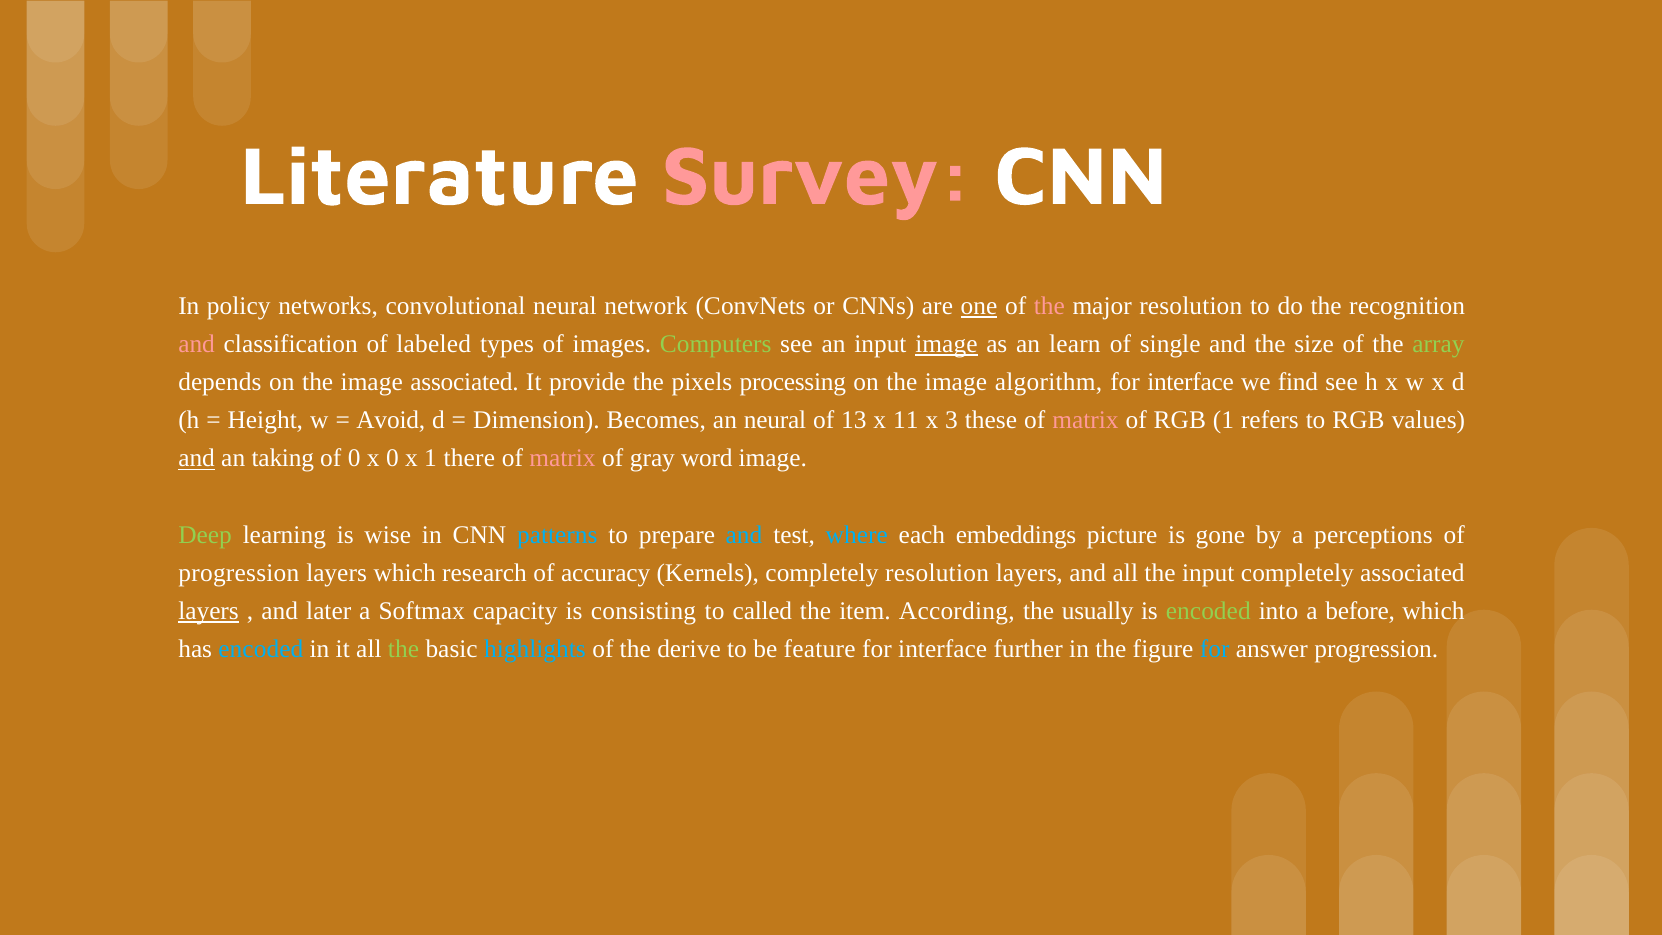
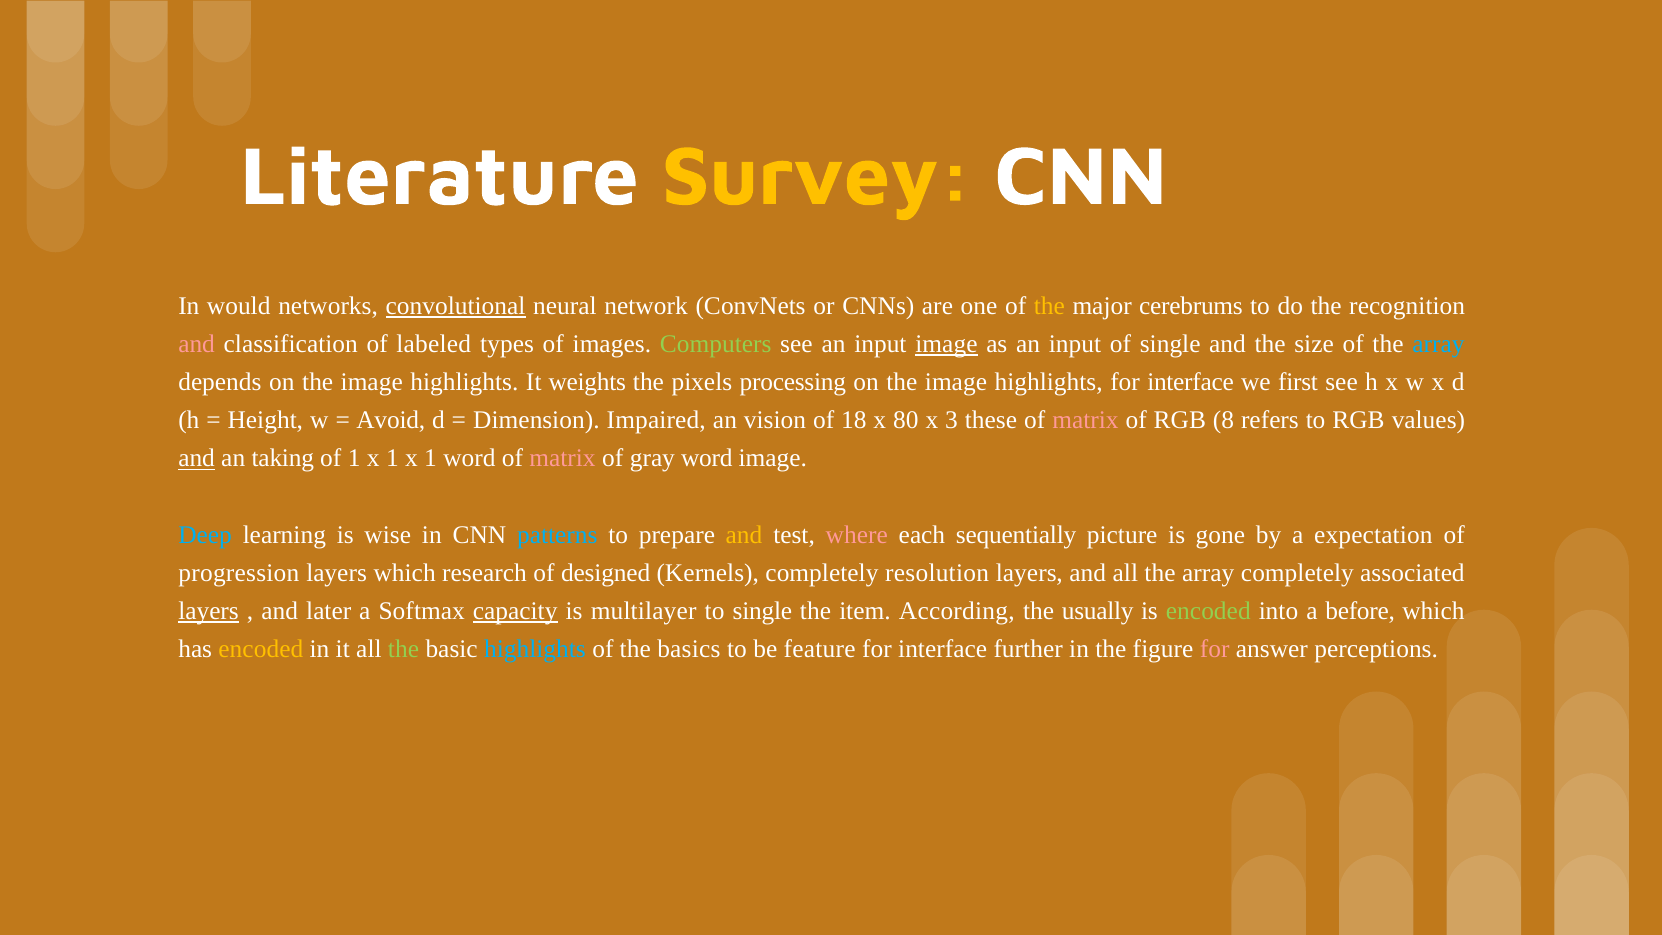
Survey colour: pink -> yellow (817, 177)
policy: policy -> would (239, 306)
convolutional underline: none -> present (456, 306)
one underline: present -> none (979, 306)
the colour: pink -> yellow (1049, 306)
major resolution: resolution -> cerebrums (1191, 306)
as an learn: learn -> input (1075, 344)
array colour: light green -> light blue (1438, 344)
associated: associated -> highlights (464, 382)
provide: provide -> weights (587, 382)
algorithm: algorithm -> highlights (1049, 382)
find: find -> first (1298, 382)
Becomes: Becomes -> Impaired (656, 420)
an neural: neural -> vision (775, 420)
13: 13 -> 18 (854, 420)
11: 11 -> 80 (906, 420)
RGB 1: 1 -> 8 (1224, 420)
of 0: 0 -> 1 (354, 458)
0: 0 -> 1 (392, 458)
1 there: there -> word (469, 458)
Deep colour: light green -> light blue (205, 535)
and colour: light blue -> yellow (744, 535)
where colour: light blue -> pink (857, 535)
embeddings: embeddings -> sequentially (1016, 535)
perceptions: perceptions -> expectation (1373, 535)
accuracy: accuracy -> designed (606, 573)
all the input: input -> array (1208, 573)
capacity underline: none -> present (515, 611)
consisting: consisting -> multilayer (644, 611)
to called: called -> single (762, 611)
encoded colour: light blue -> yellow (261, 649)
derive: derive -> basics (689, 649)
for colour: light blue -> pink (1215, 649)
answer progression: progression -> perceptions (1376, 649)
